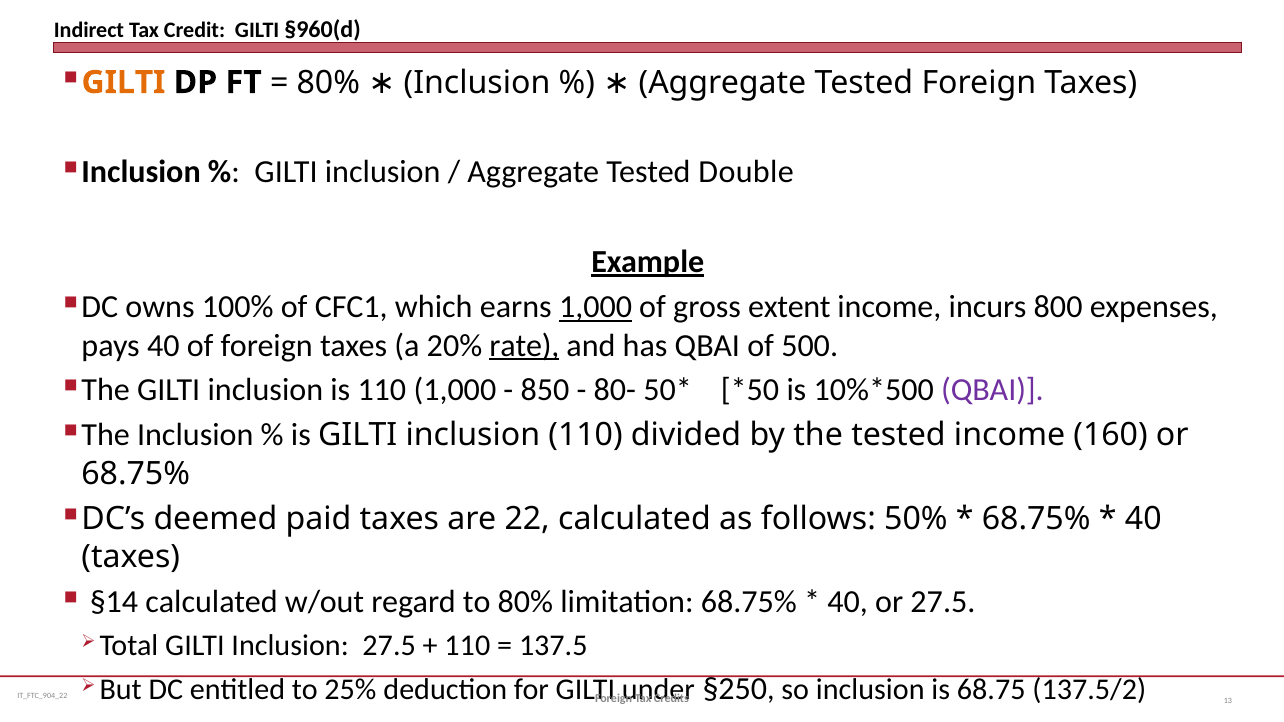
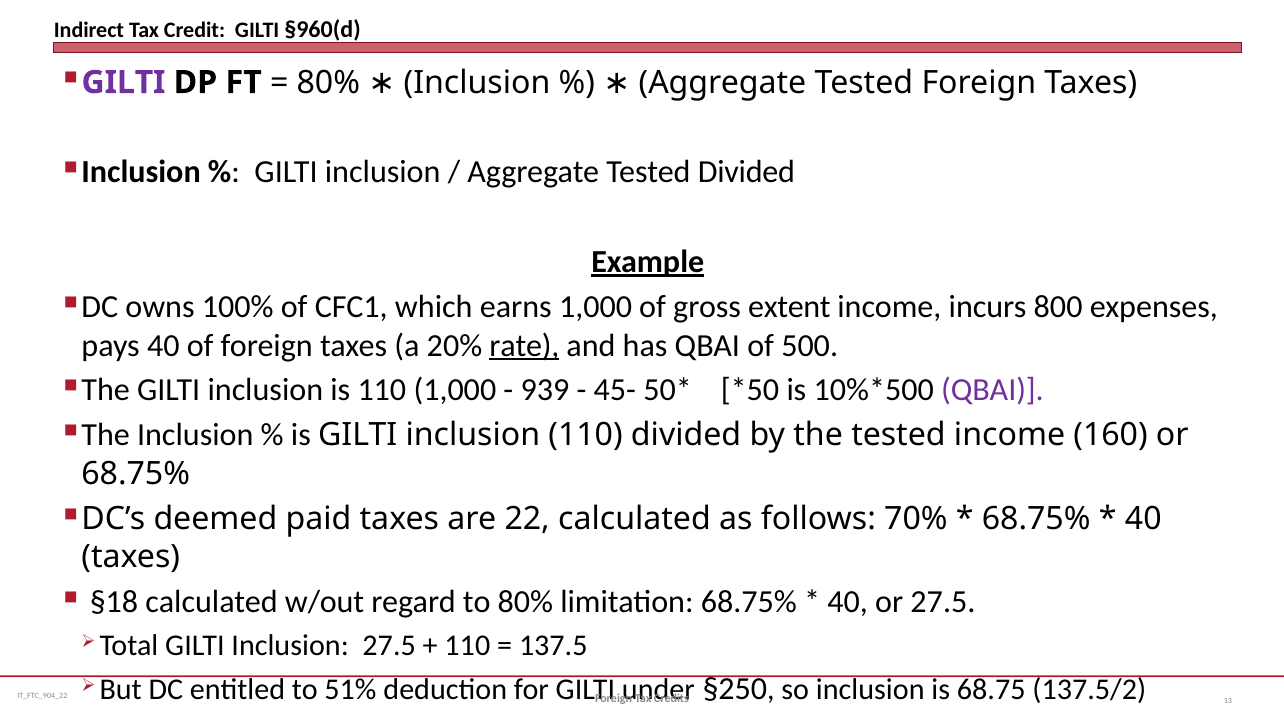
GILTI colour: orange -> purple (123, 82)
Tested Double: Double -> Divided (746, 172)
1,000 underline: present -> none (596, 307)
850: 850 -> 939 (545, 391)
80-: 80- -> 45- (615, 391)
50%: 50% -> 70% (916, 519)
§14: §14 -> §18 (114, 602)
25%: 25% -> 51% (350, 690)
